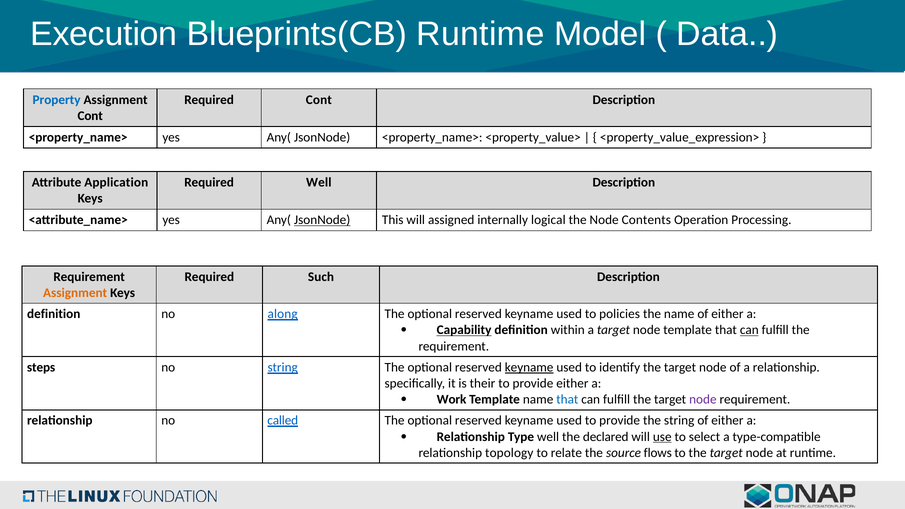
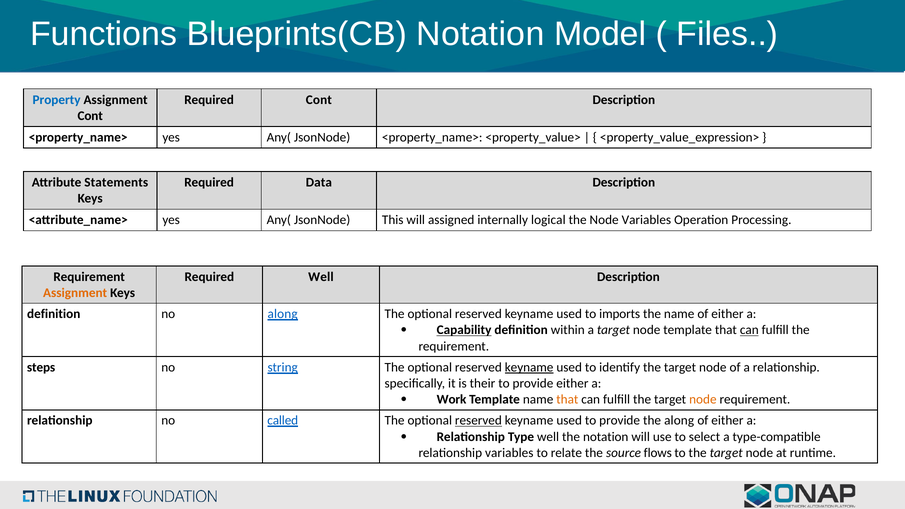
Execution: Execution -> Functions (104, 34)
Blueprints(CB Runtime: Runtime -> Notation (480, 34)
Data: Data -> Files (727, 34)
Application: Application -> Statements (116, 183)
Required Well: Well -> Data (319, 183)
JsonNode underline: present -> none (322, 220)
Node Contents: Contents -> Variables (646, 220)
Required Such: Such -> Well (321, 277)
policies: policies -> imports (620, 314)
that colour: blue -> orange (567, 399)
node colour: purple -> orange (703, 399)
reserved underline: none -> present (478, 421)
the string: string -> along (679, 421)
the declared: declared -> notation (606, 437)
use underline: present -> none (662, 437)
relationship topology: topology -> variables (509, 453)
